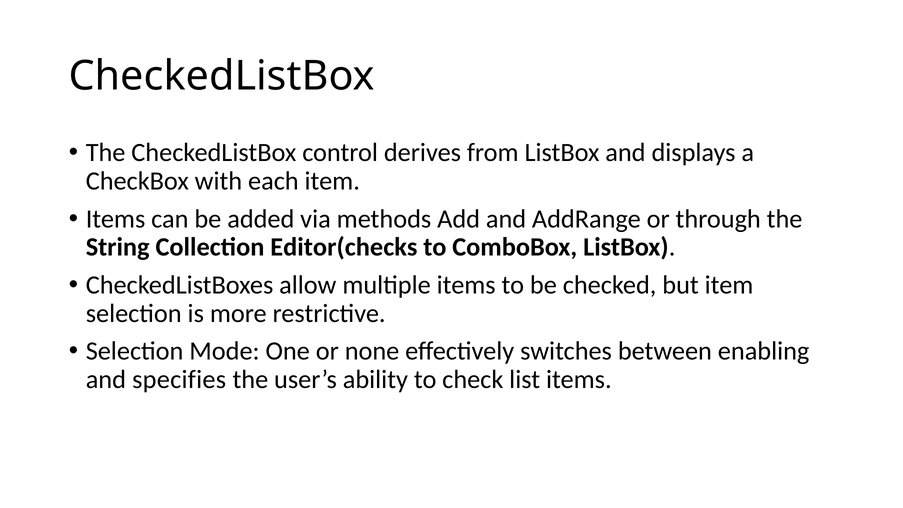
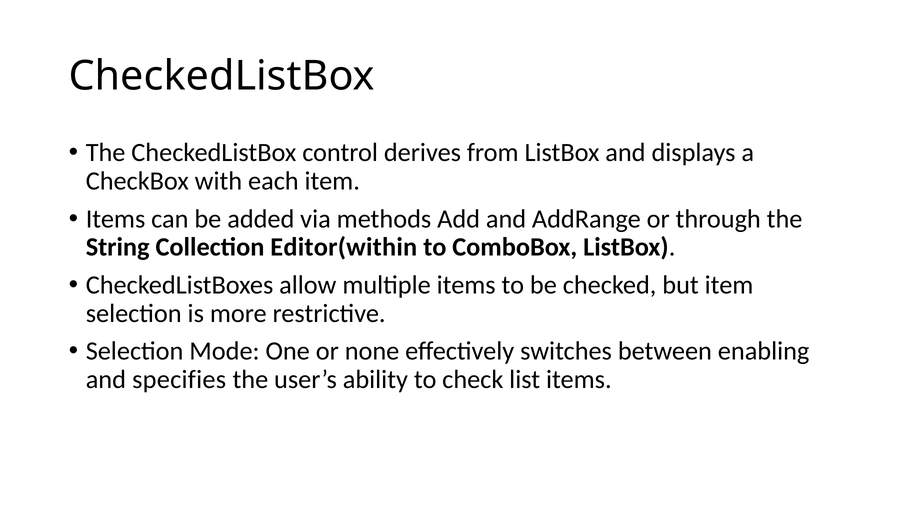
Editor(checks: Editor(checks -> Editor(within (344, 247)
